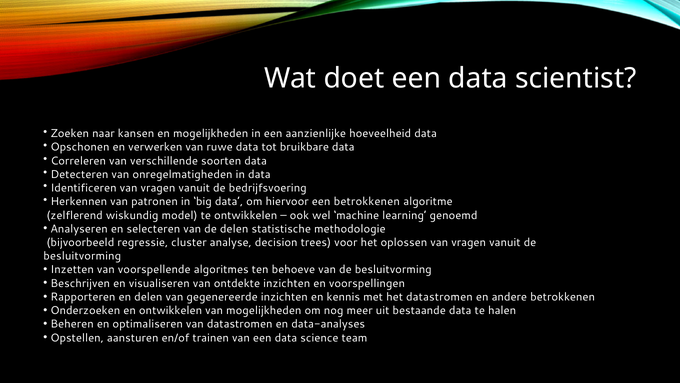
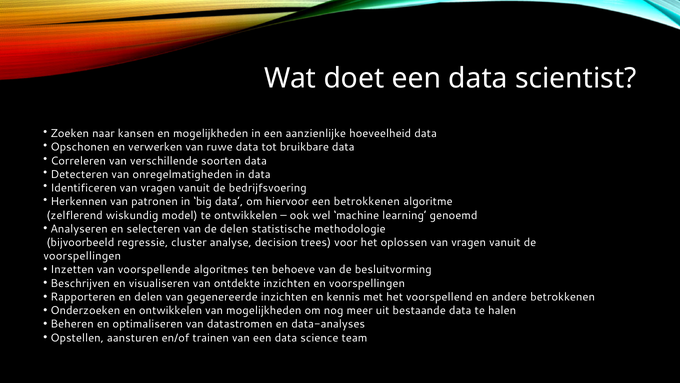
besluitvorming: besluitvorming -> voorspellingen (82, 256)
het datastromen: datastromen -> voorspellend (440, 297)
